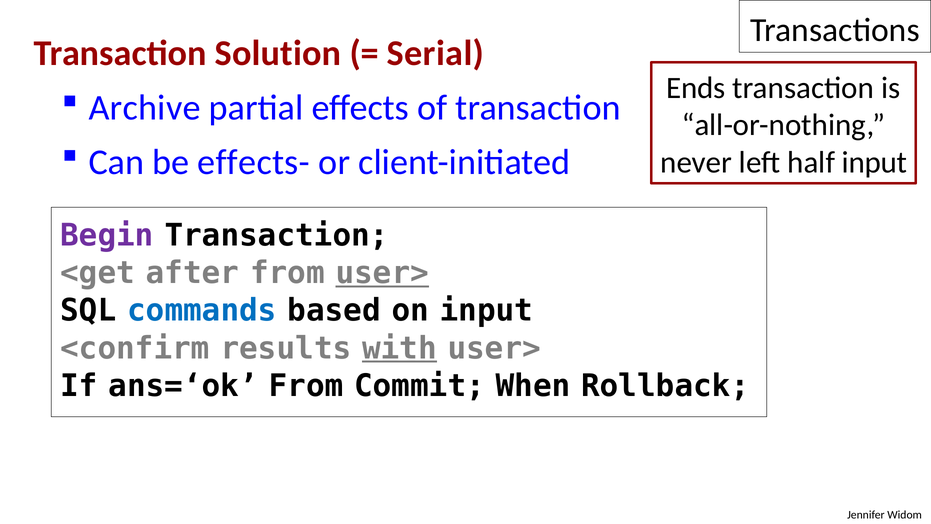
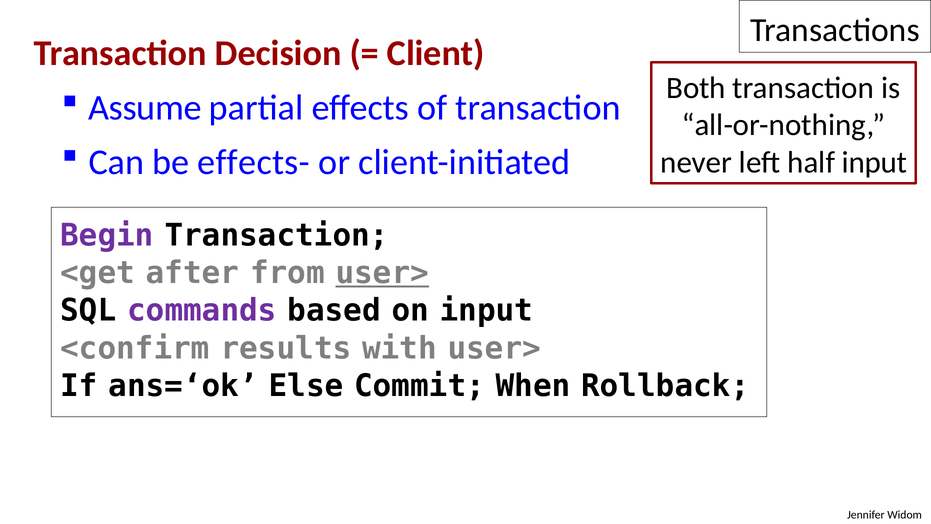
Solution: Solution -> Decision (278, 53)
Serial: Serial -> Client (436, 53)
Ends: Ends -> Both (696, 88)
Archive: Archive -> Assume (145, 108)
commands colour: blue -> purple (202, 311)
with underline: present -> none (399, 348)
ans=‘ok From: From -> Else (306, 386)
